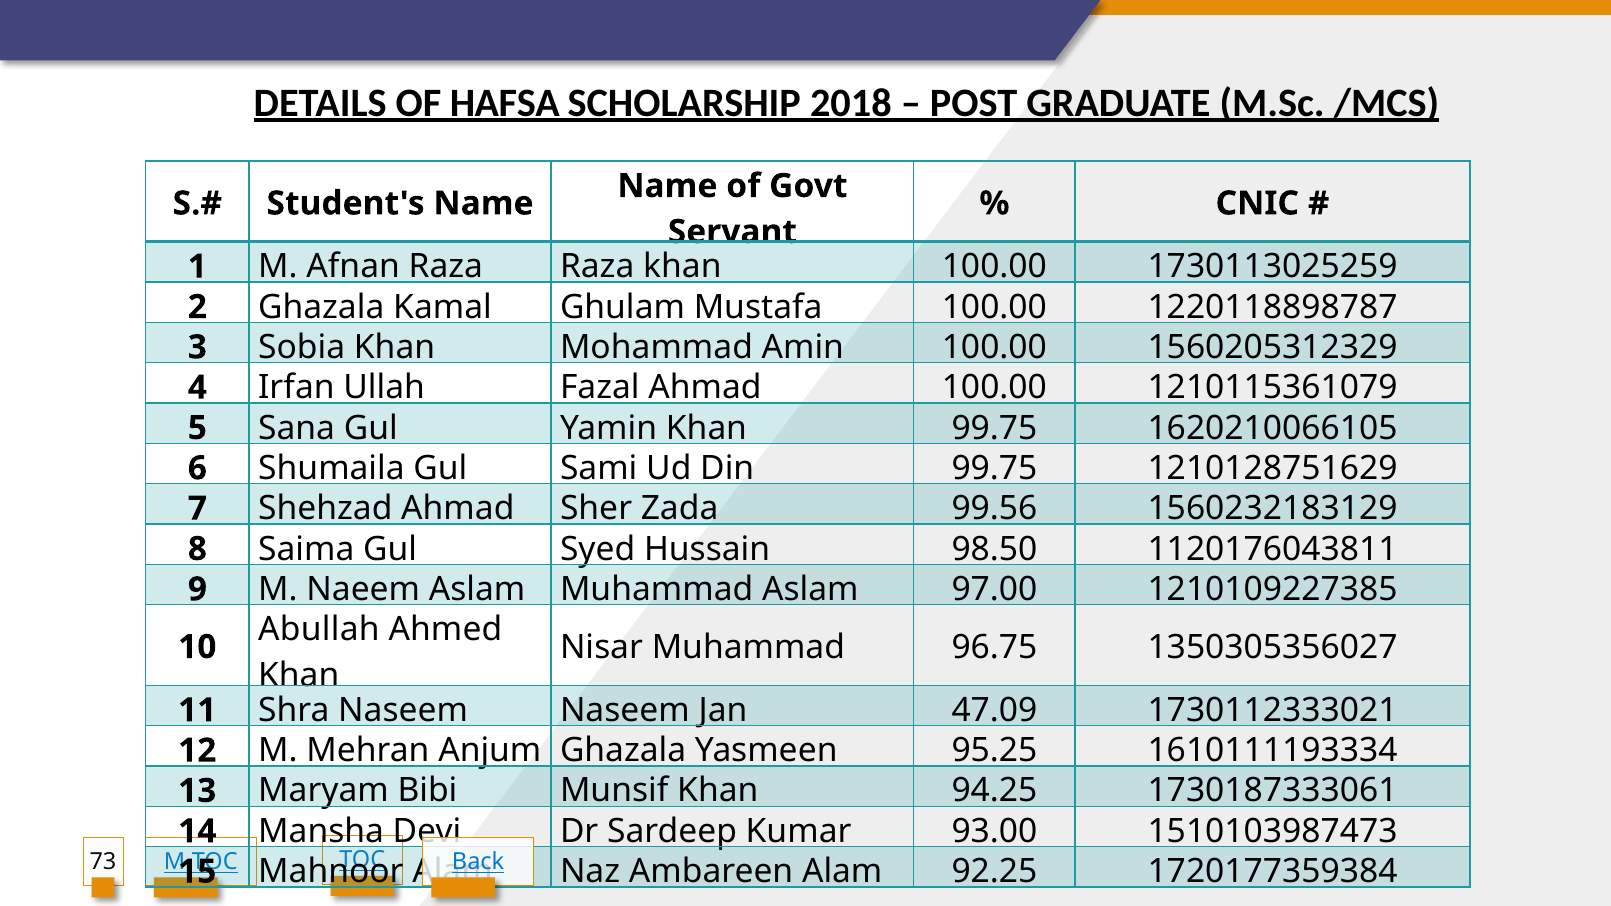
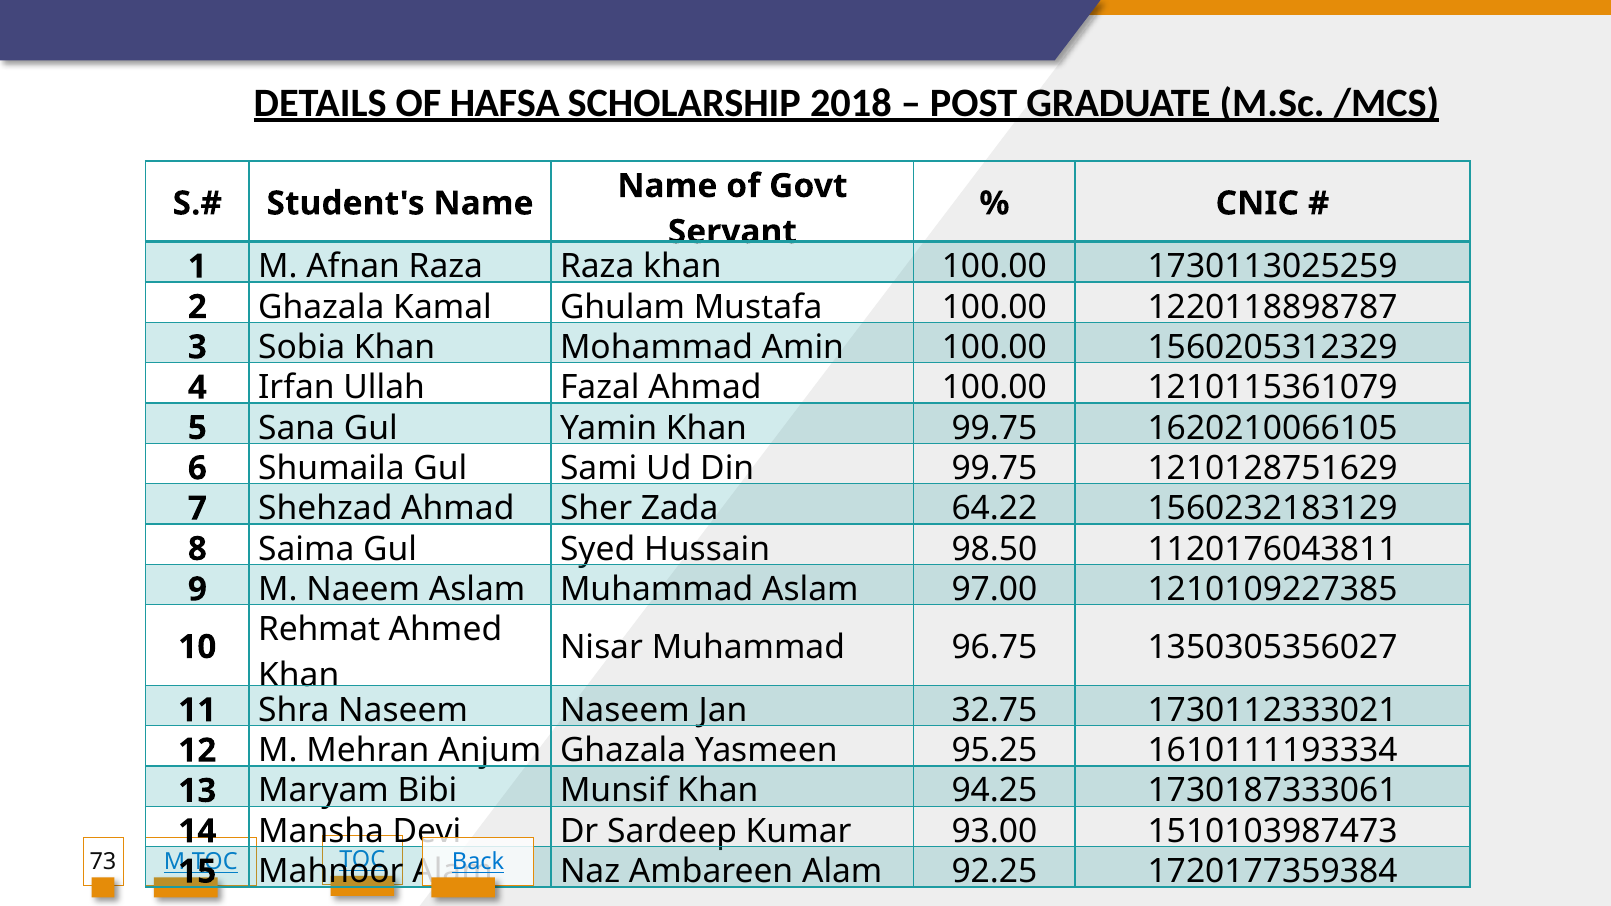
99.56: 99.56 -> 64.22 (994, 509)
Abullah: Abullah -> Rehmat (319, 630)
47.09: 47.09 -> 32.75 (994, 710)
